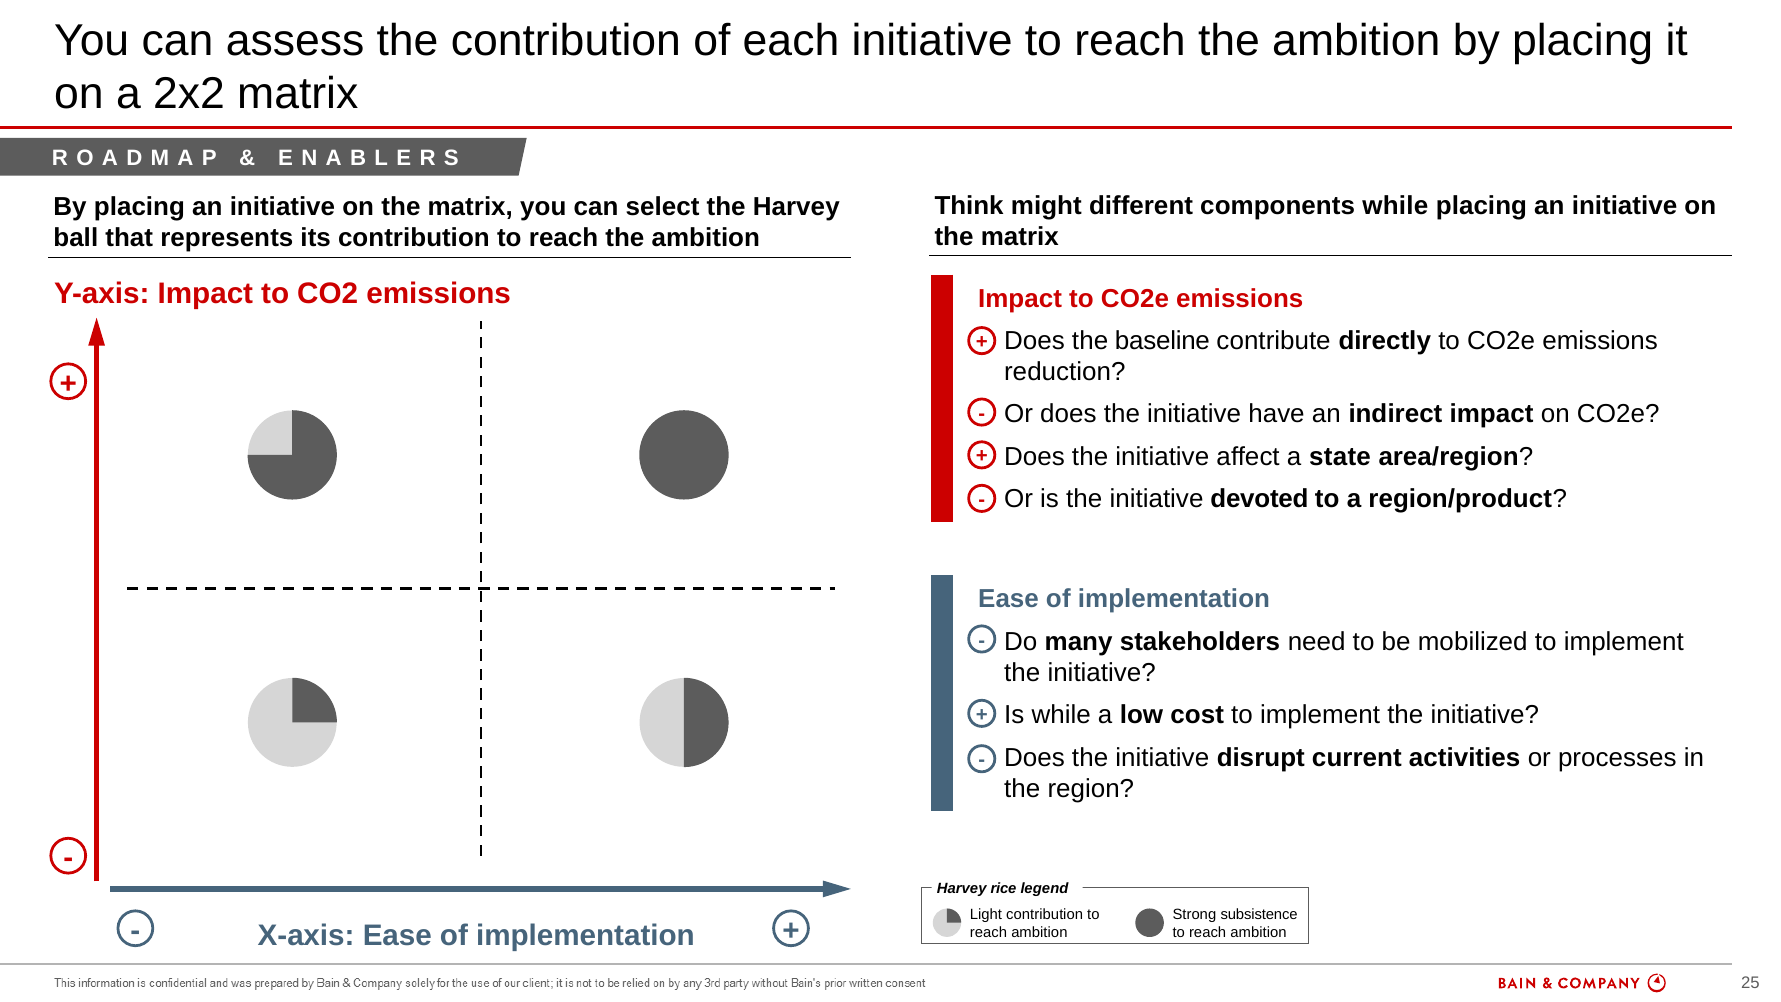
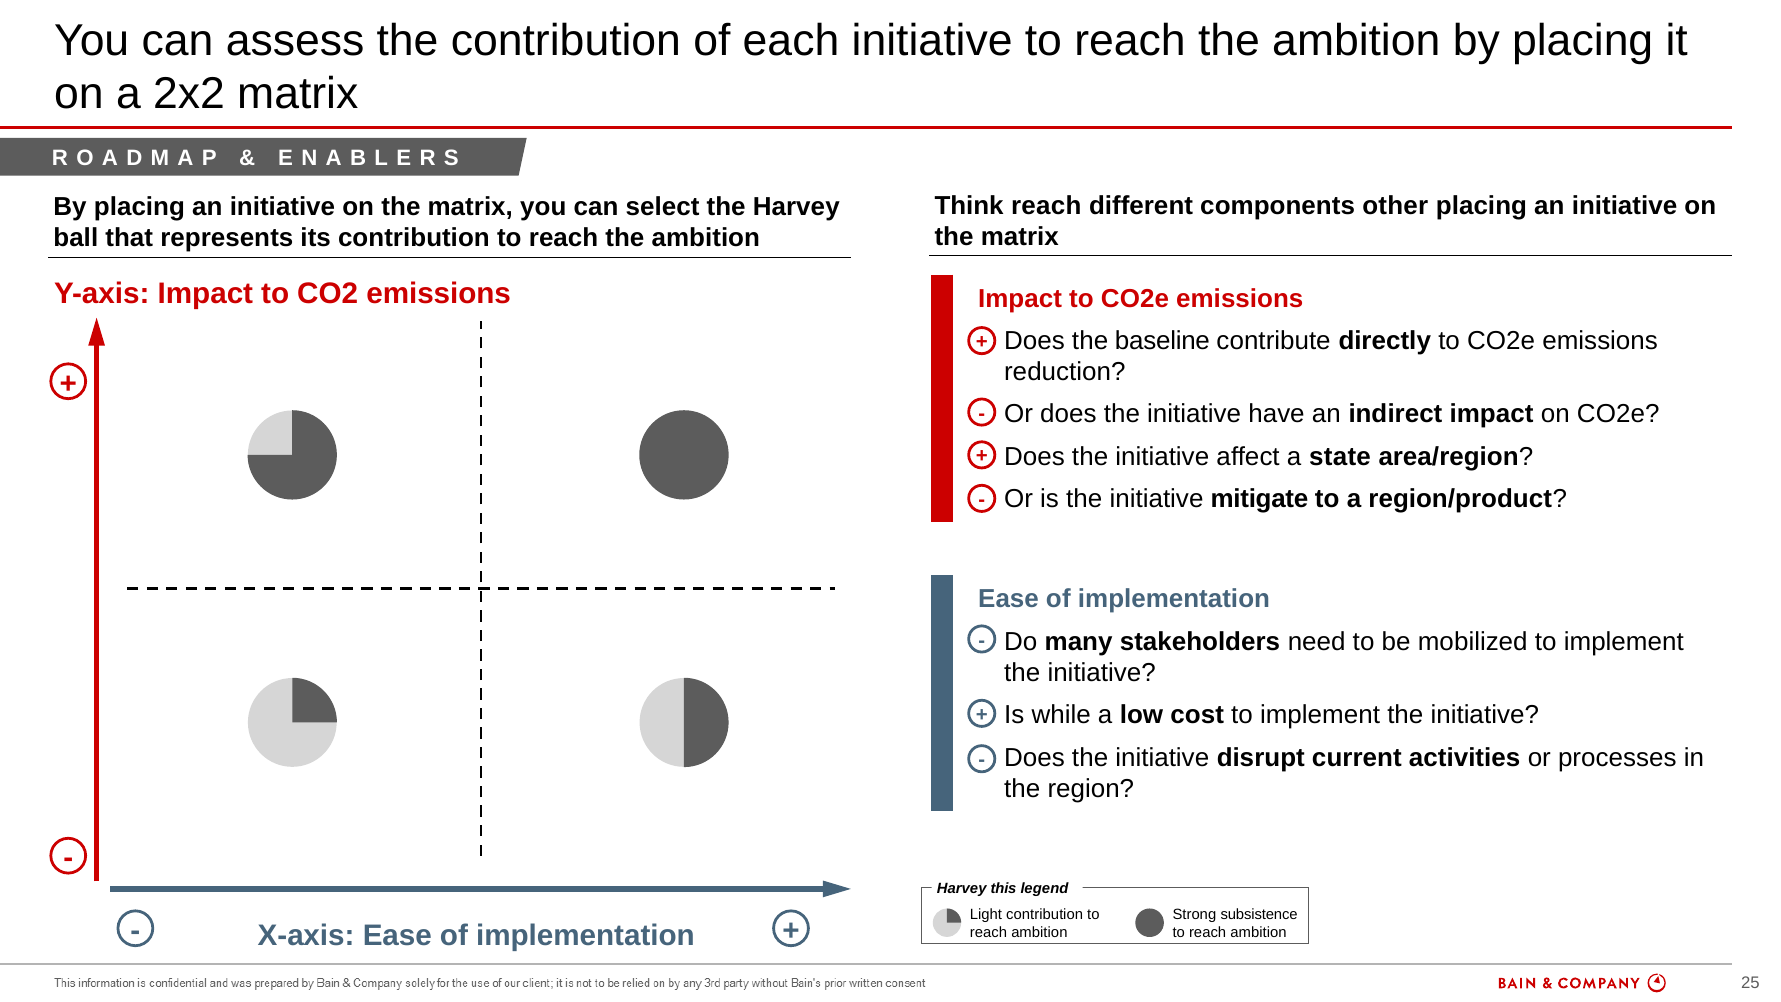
Think might: might -> reach (1046, 205)
components while: while -> other (1395, 205)
devoted: devoted -> mitigate (1259, 499)
rice: rice -> this (1004, 889)
